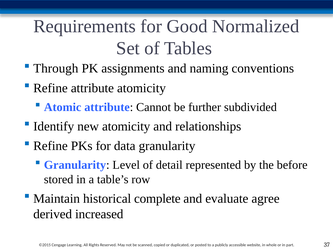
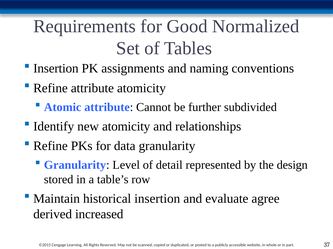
Through: Through -> Insertion (56, 69)
before: before -> design (292, 165)
historical complete: complete -> insertion (157, 199)
